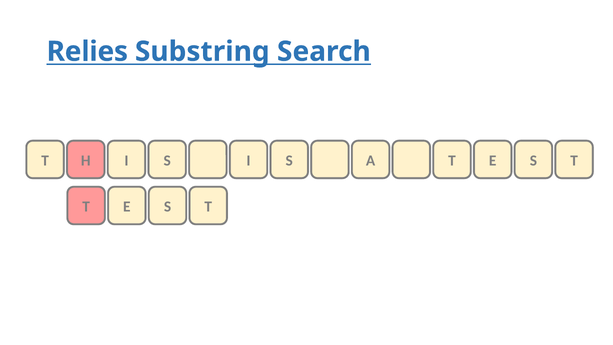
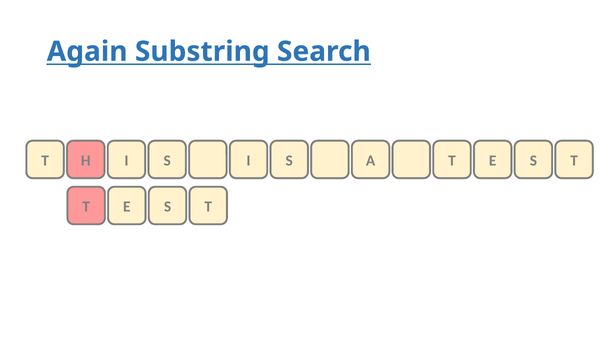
Relies: Relies -> Again (87, 51)
